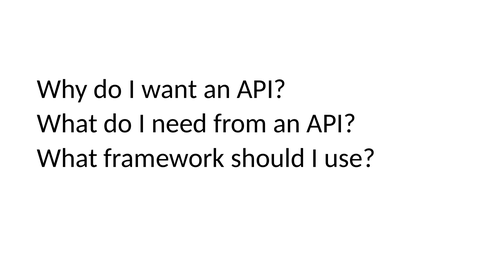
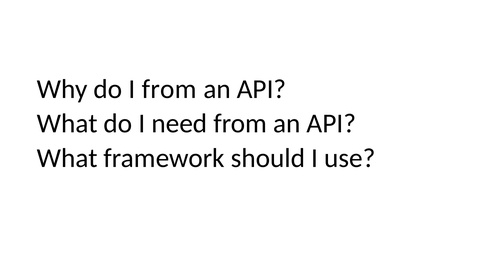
I want: want -> from (169, 89)
